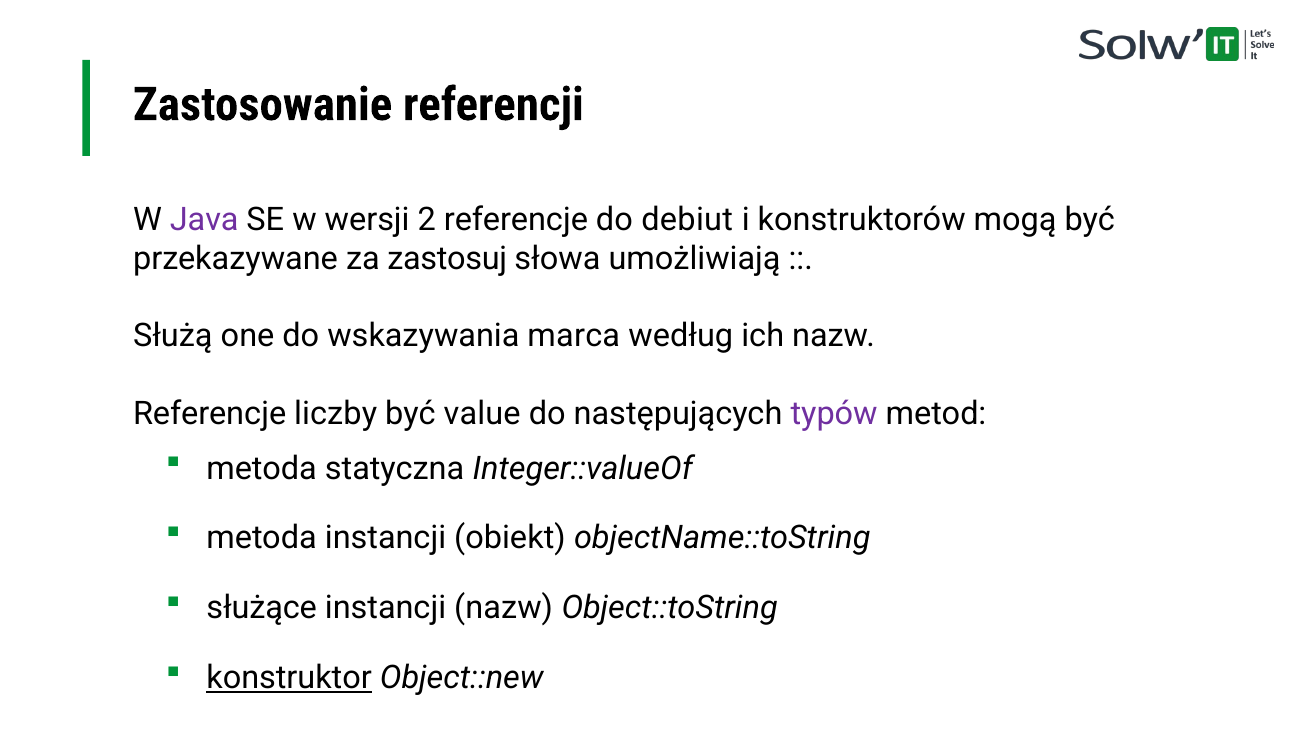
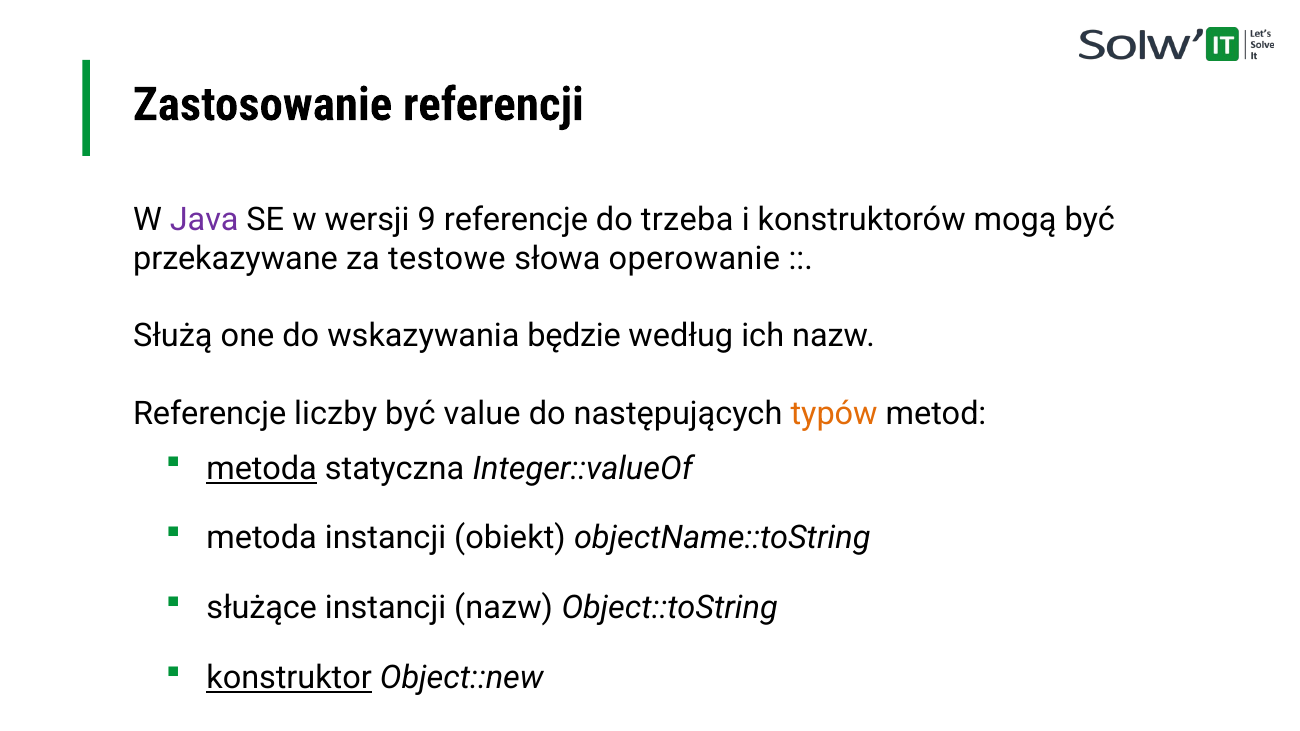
2: 2 -> 9 (427, 219)
debiut: debiut -> trzeba (687, 219)
zastosuj: zastosuj -> testowe (447, 258)
umożliwiają: umożliwiają -> operowanie (694, 258)
marca: marca -> będzie (574, 336)
typów colour: purple -> orange (834, 414)
metoda underline: none -> present (262, 469)
